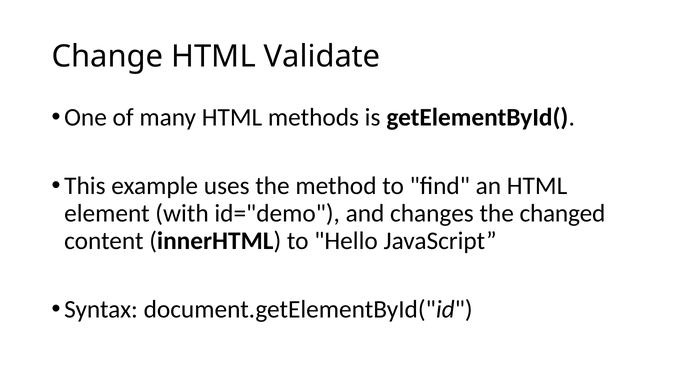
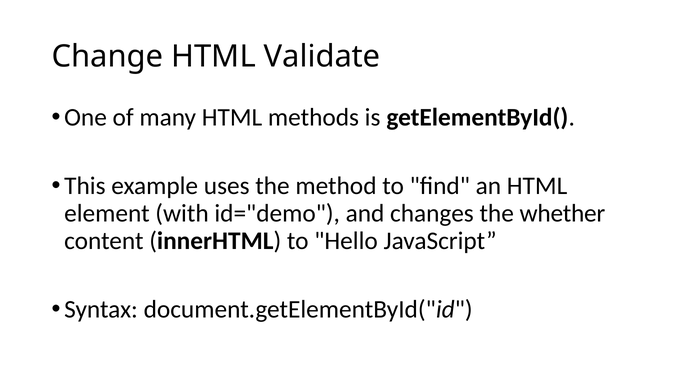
changed: changed -> whether (562, 214)
